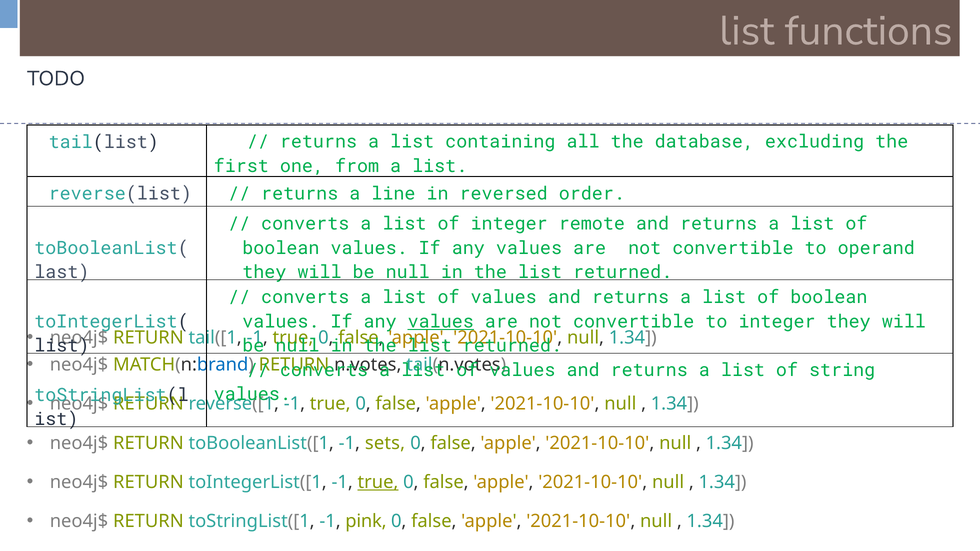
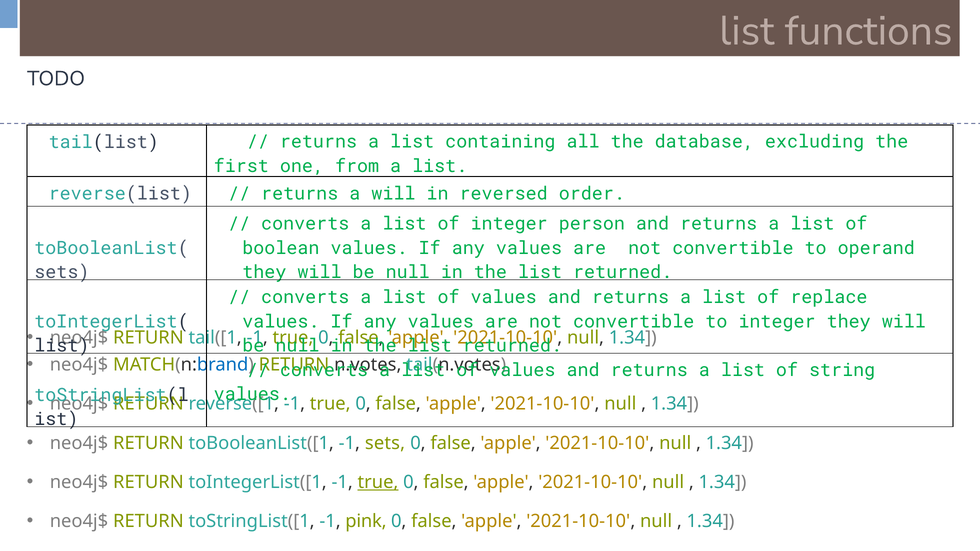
a line: line -> will (393, 194)
remote: remote -> person (592, 224)
last: last -> sets (62, 273)
boolean: boolean -> replace (829, 297)
values underline: present -> none (441, 322)
